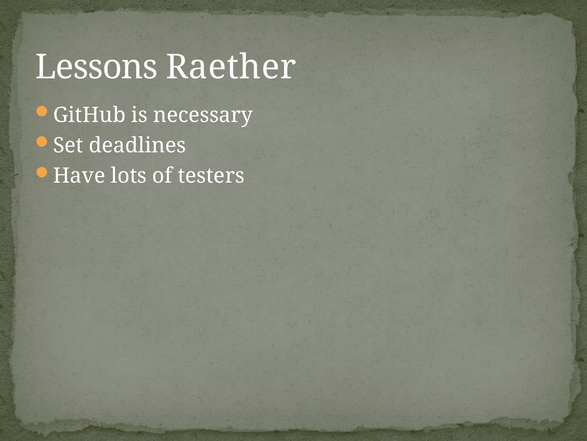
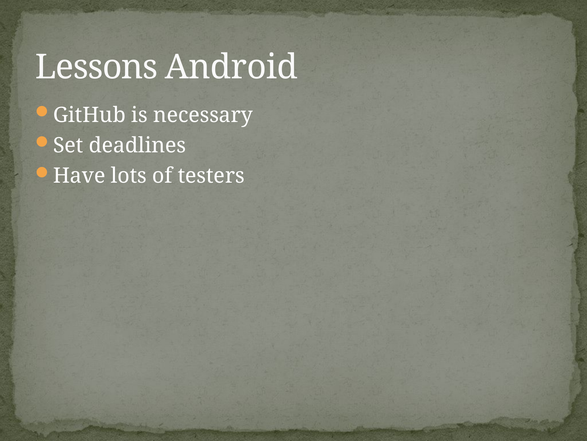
Raether: Raether -> Android (231, 67)
